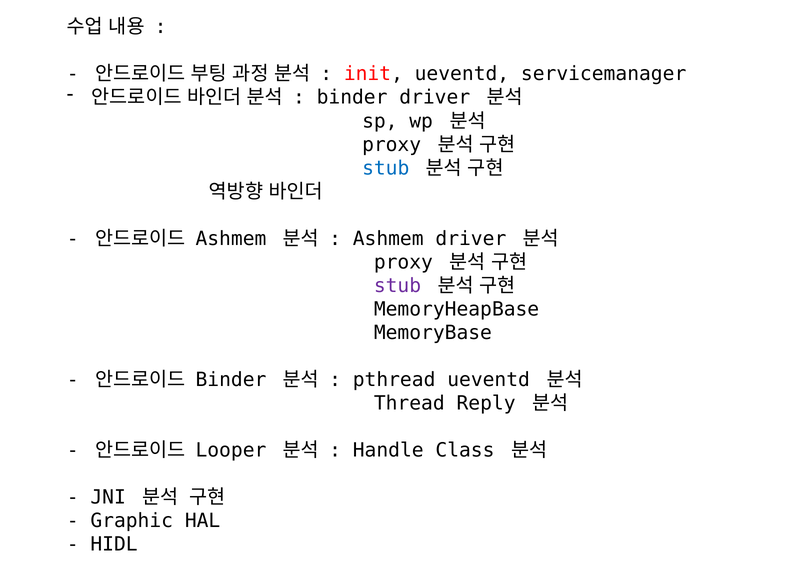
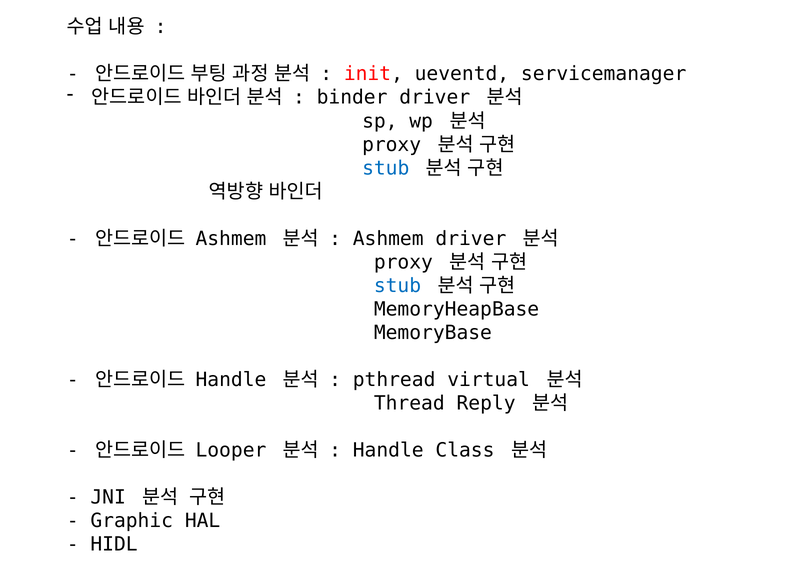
stub colour: purple -> blue (398, 286)
Binder: Binder -> Handle (231, 380)
pthread ueventd: ueventd -> virtual (489, 380)
